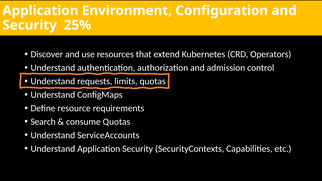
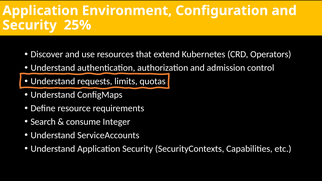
consume Quotas: Quotas -> Integer (116, 122)
